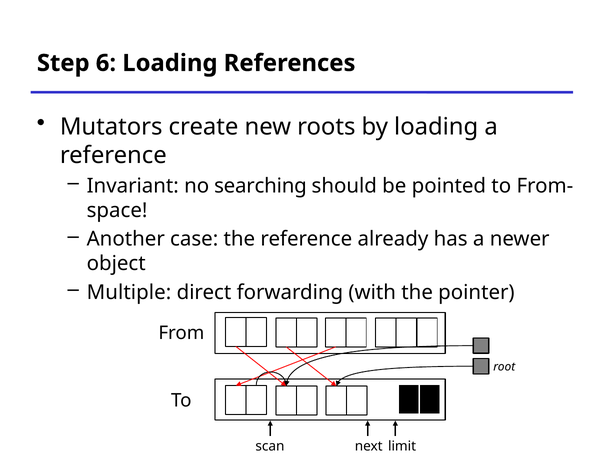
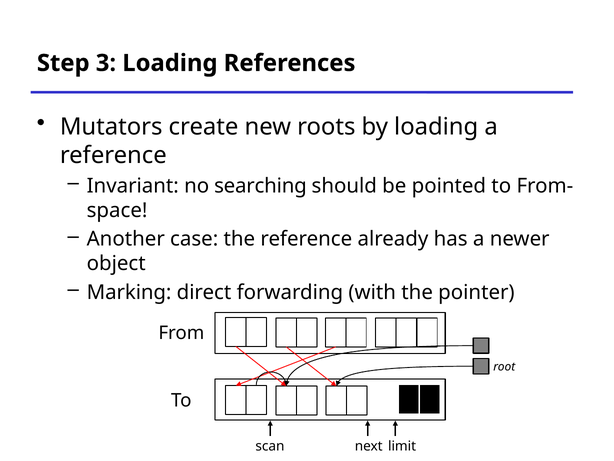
6: 6 -> 3 (106, 63)
Multiple: Multiple -> Marking (129, 292)
